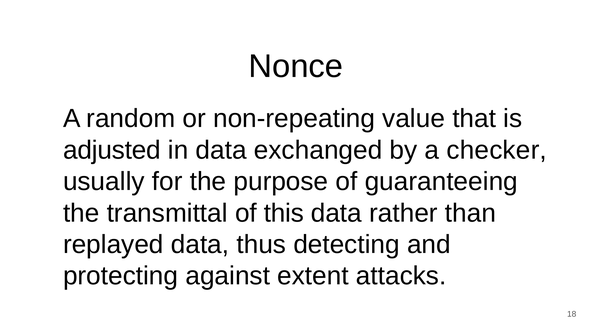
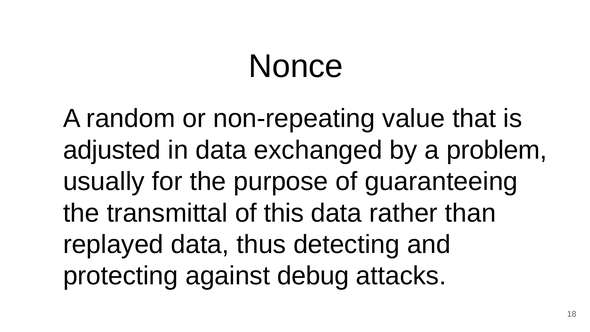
checker: checker -> problem (497, 150)
extent: extent -> debug (313, 276)
